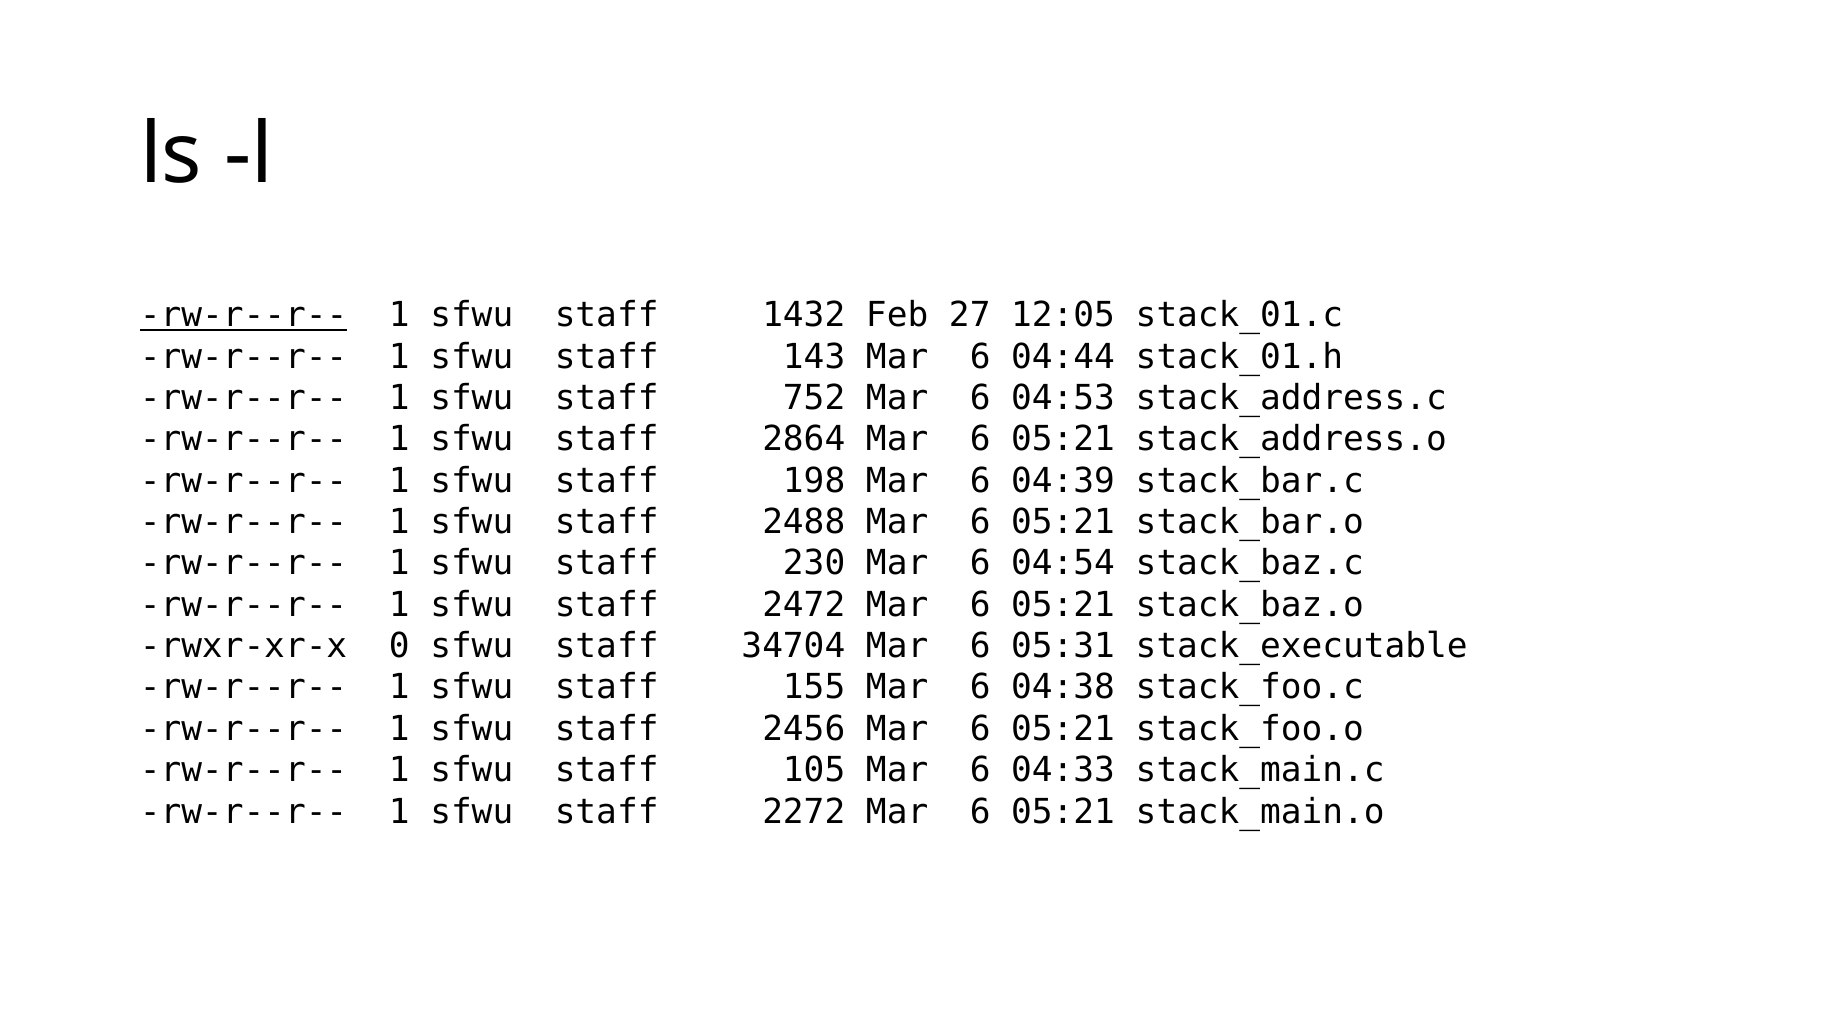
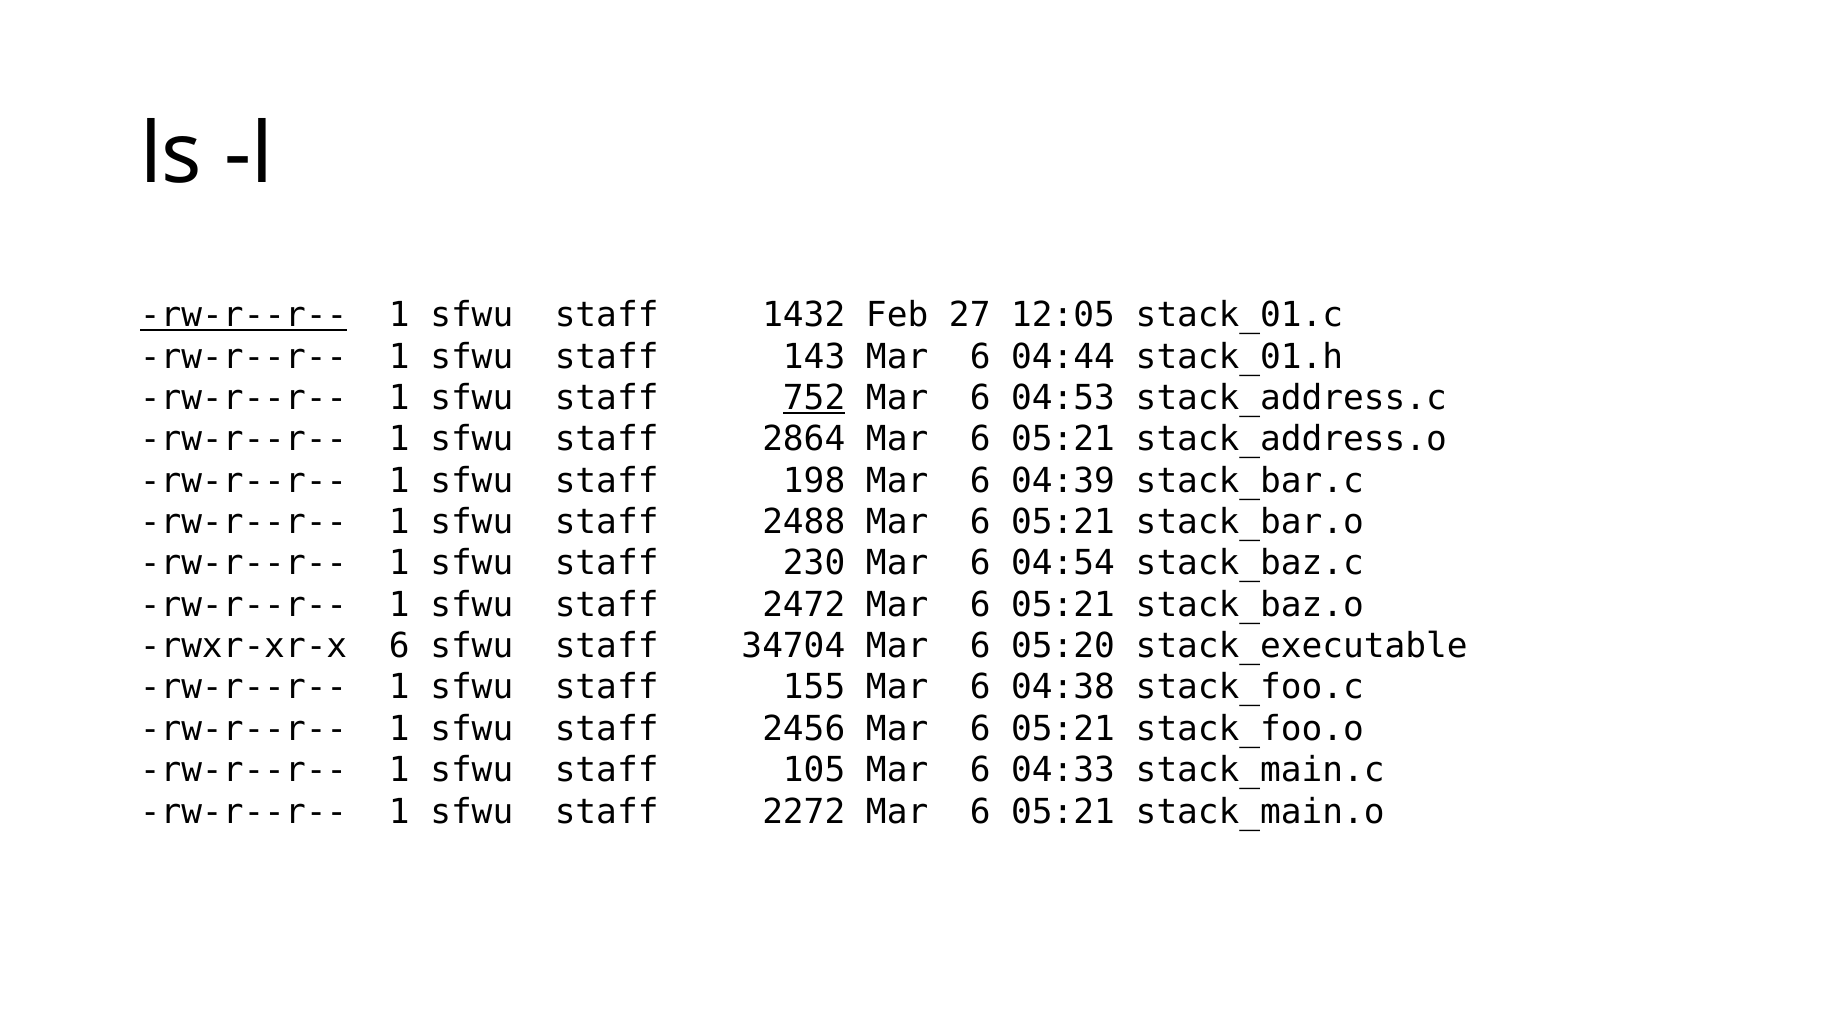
752 underline: none -> present (814, 398)
rwxr-xr-x 0: 0 -> 6 (399, 646)
05:31: 05:31 -> 05:20 (1063, 646)
